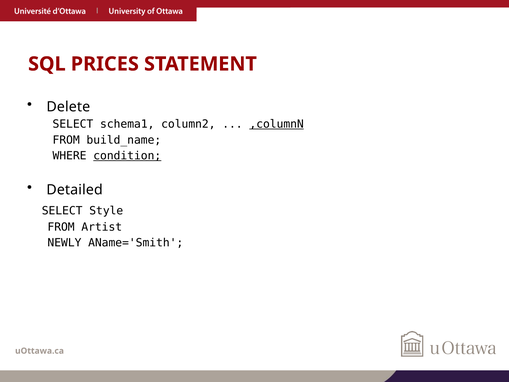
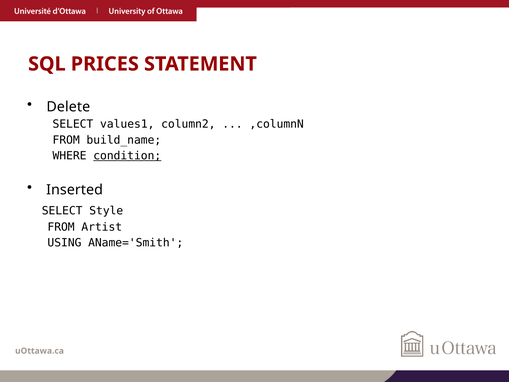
schema1: schema1 -> values1 (127, 124)
,columnN underline: present -> none (277, 124)
Detailed: Detailed -> Inserted (75, 190)
NEWLY: NEWLY -> USING (64, 243)
